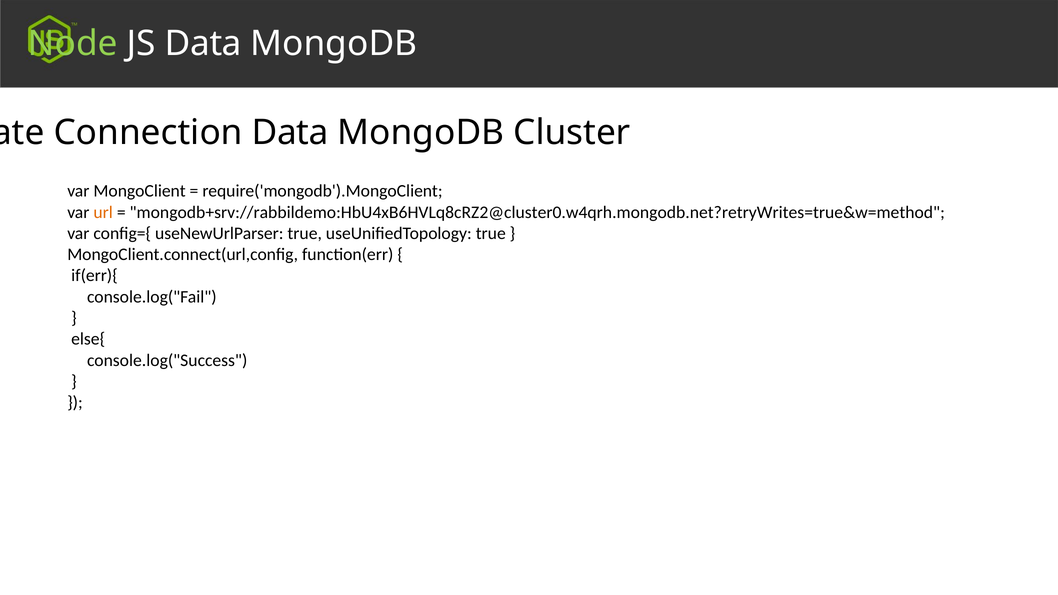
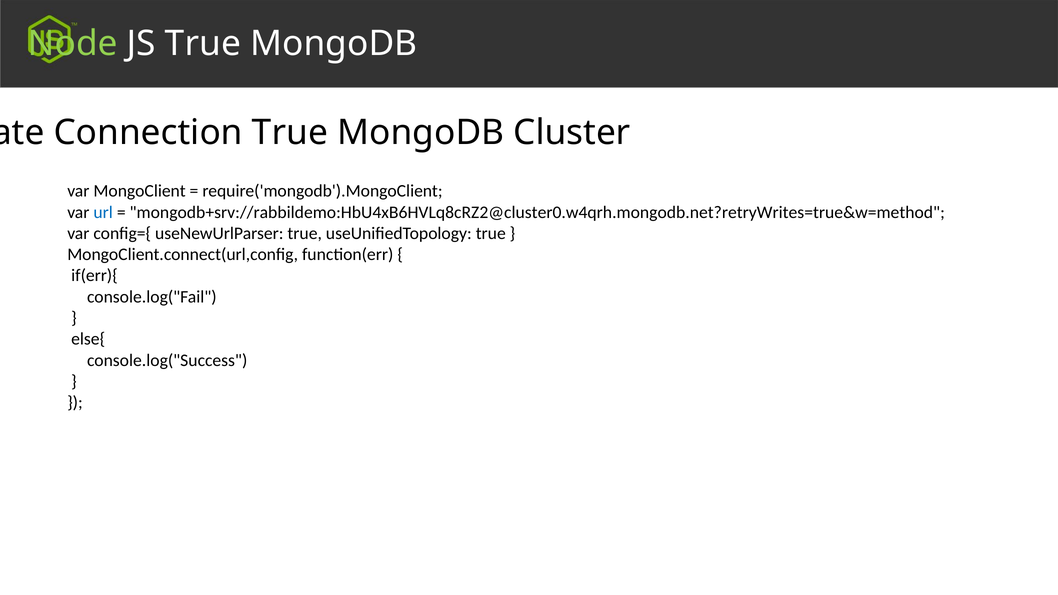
JS Data: Data -> True (203, 44)
Connection Data: Data -> True (290, 132)
url colour: orange -> blue (103, 212)
